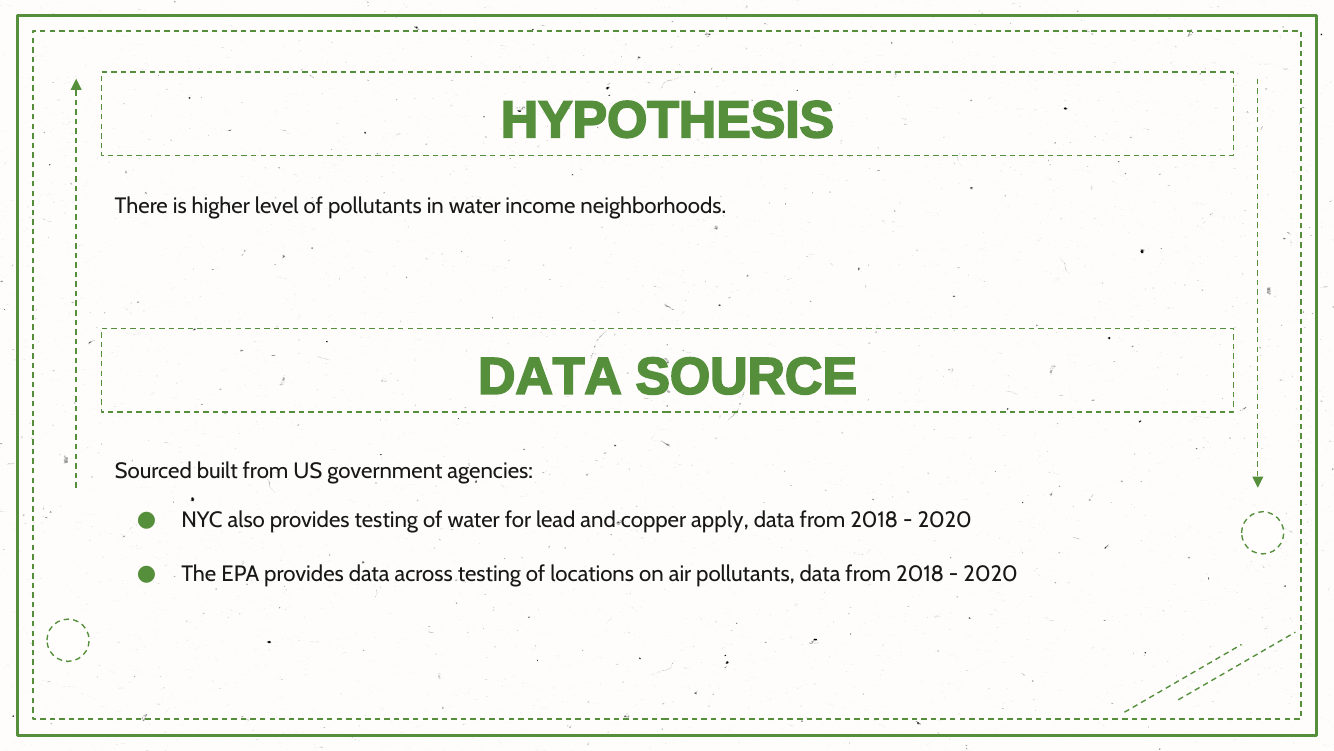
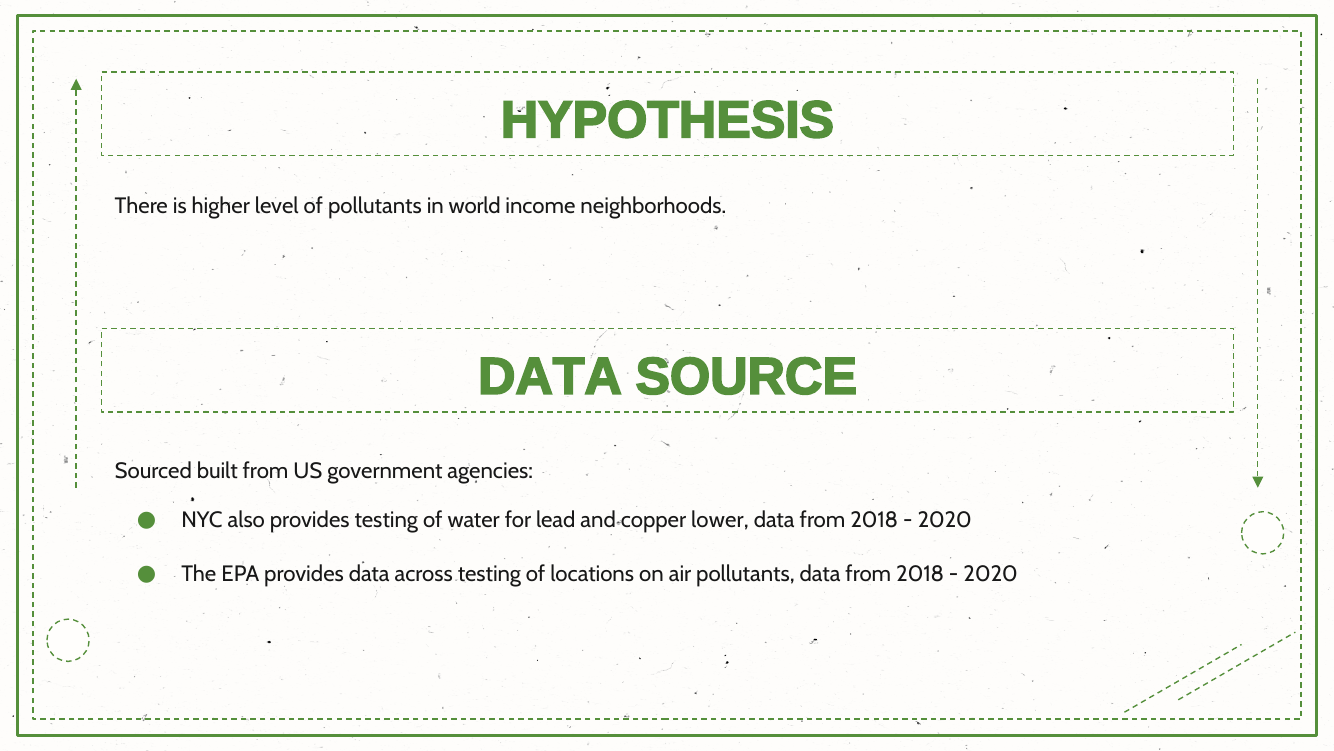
in water: water -> world (475, 206)
apply: apply -> lower (720, 520)
